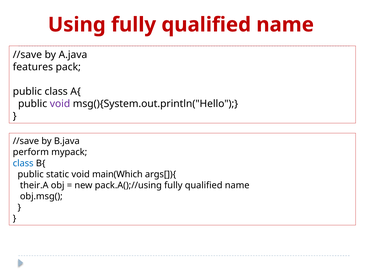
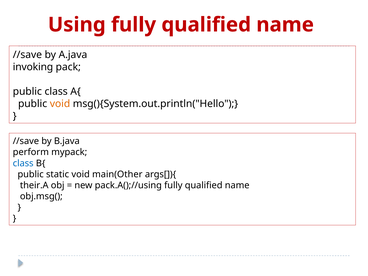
features: features -> invoking (33, 67)
void colour: purple -> orange (60, 104)
main(Which: main(Which -> main(Other (117, 174)
